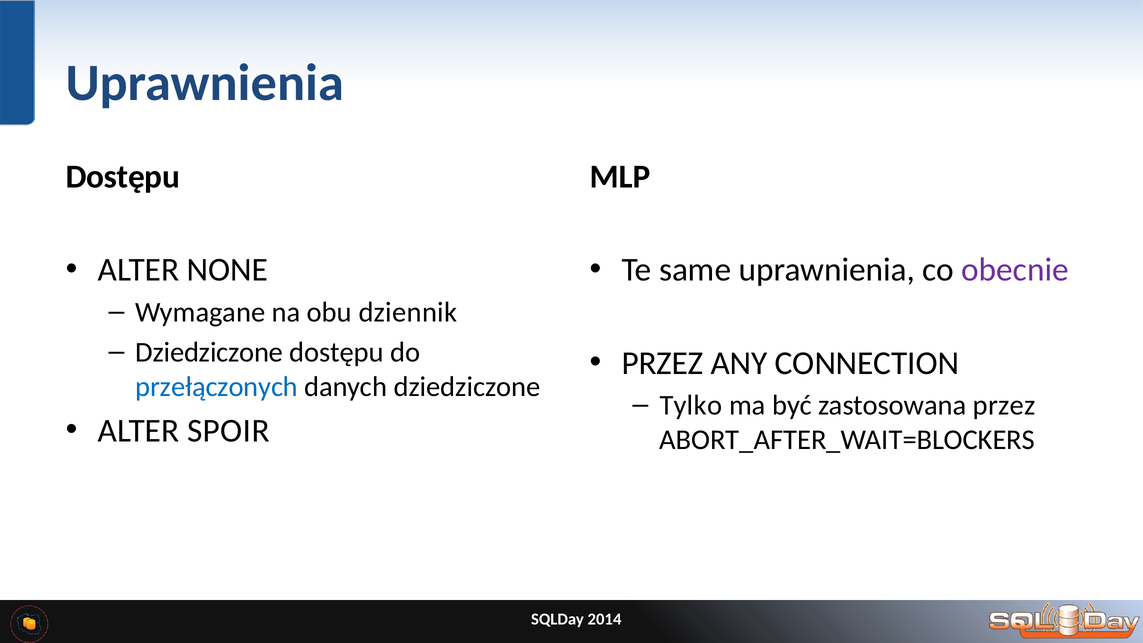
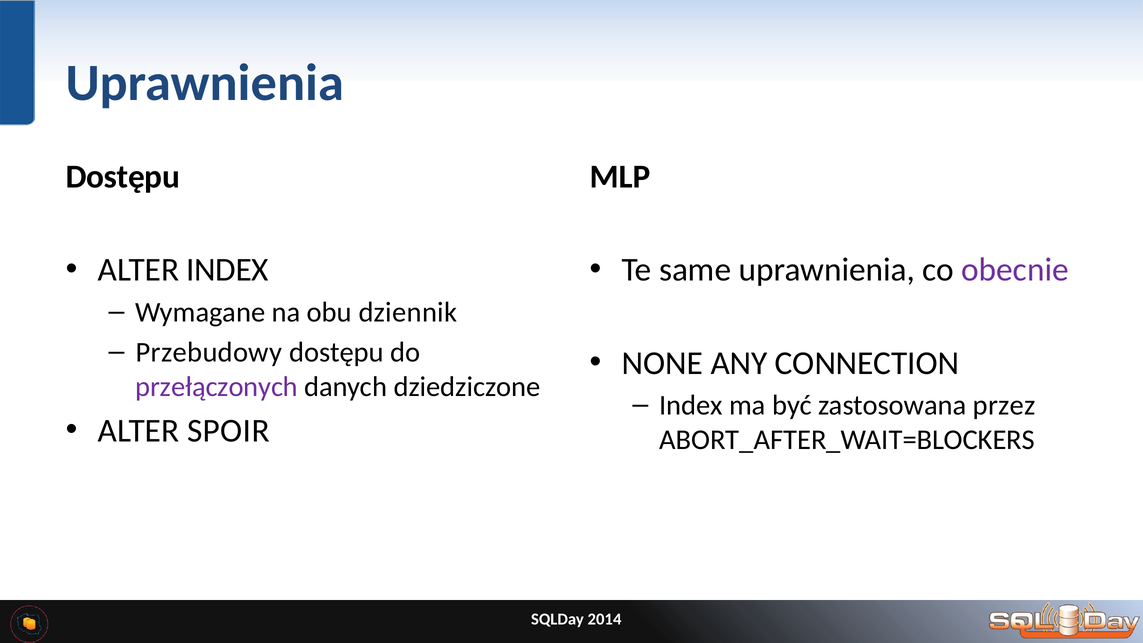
ALTER NONE: NONE -> INDEX (227, 270)
Dziedziczone: Dziedziczone -> Przebudowy (209, 352)
PRZEZ: PRZEZ -> NONE (662, 363)
przełączonych colour: blue -> purple (217, 387)
Tylko: Tylko -> Index (691, 406)
